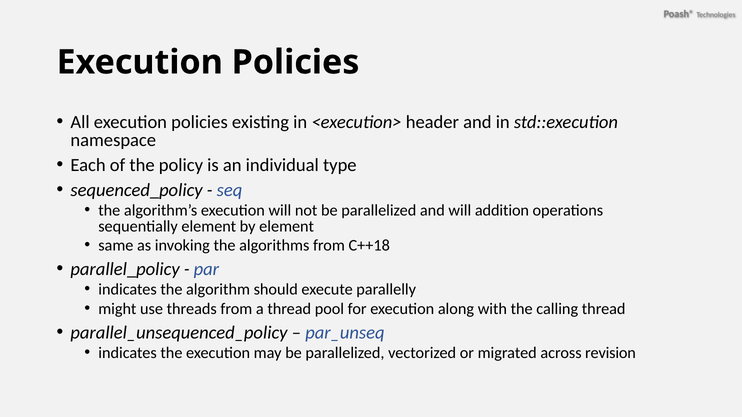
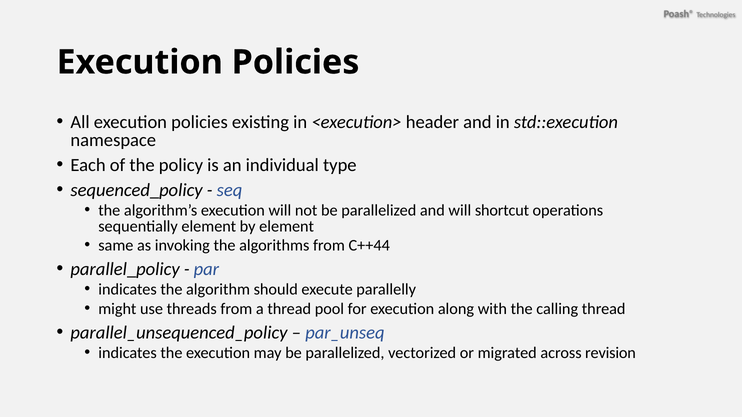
addition: addition -> shortcut (502, 211)
C++18: C++18 -> C++44 (369, 246)
